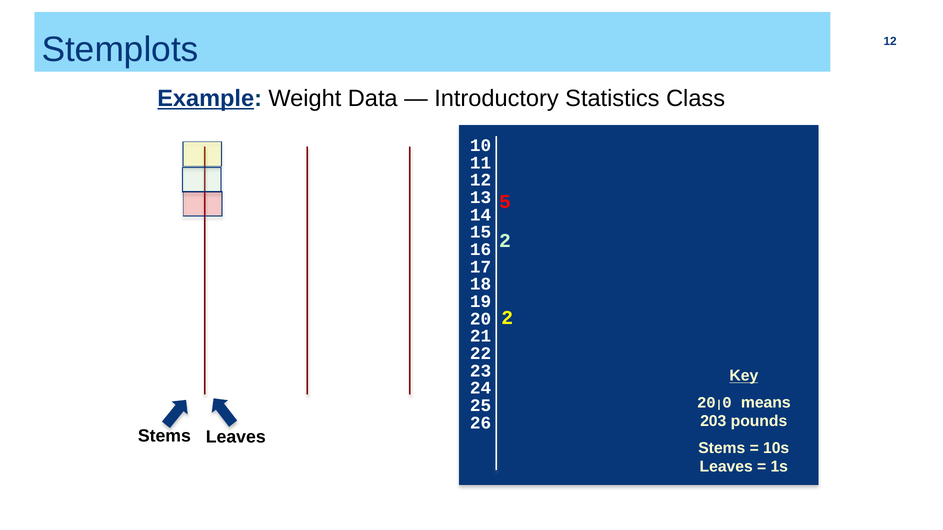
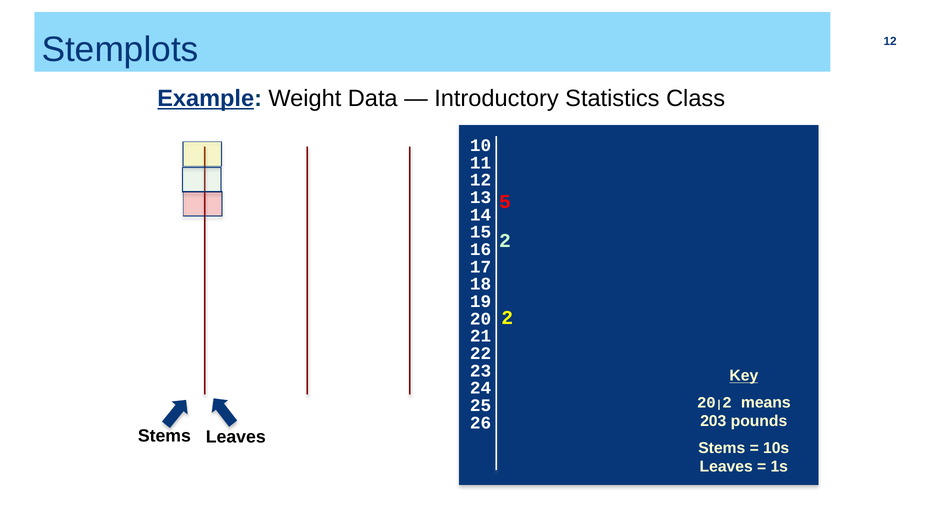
0: 0 -> 2 (727, 403)
